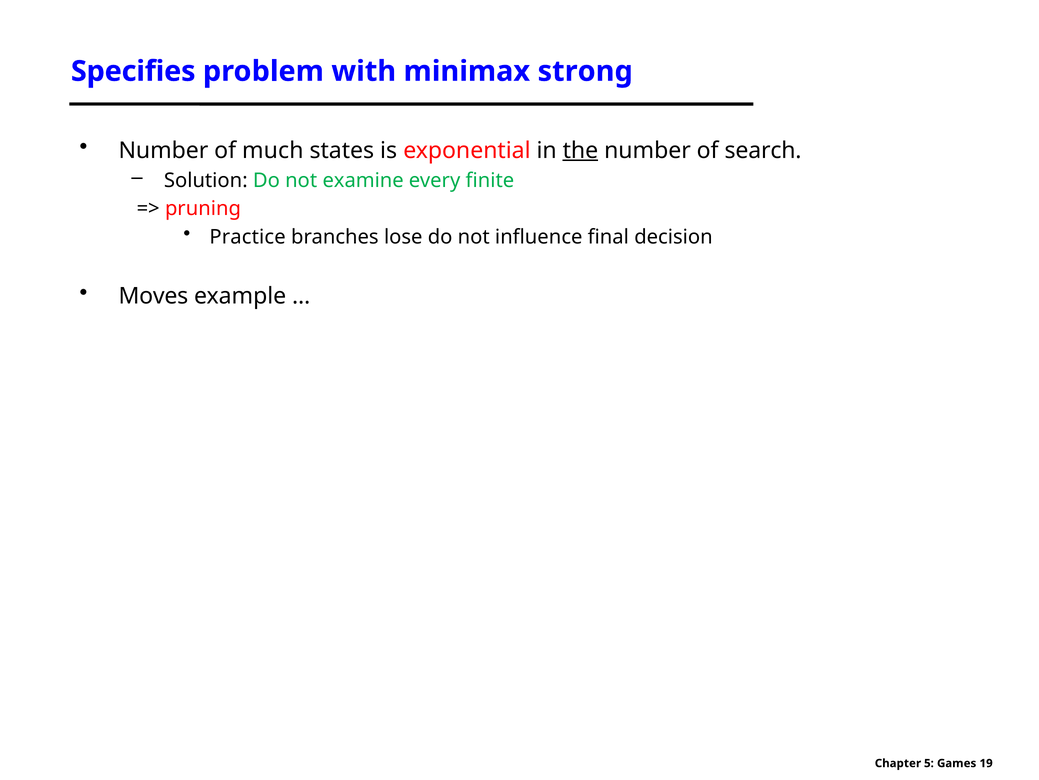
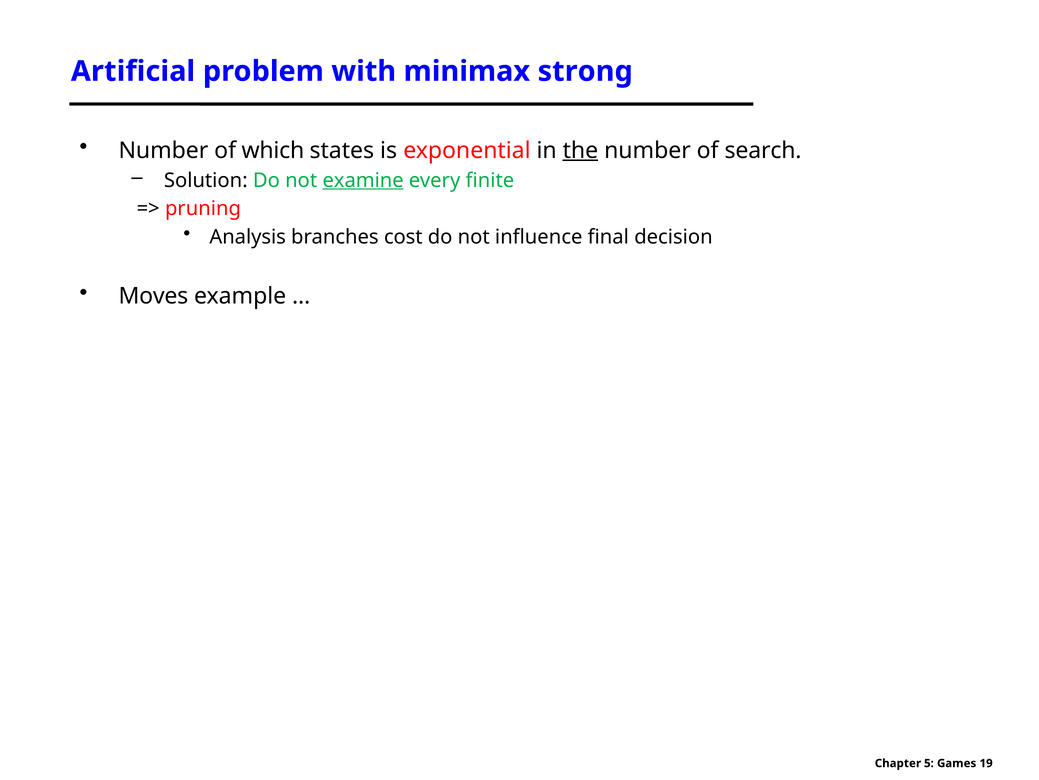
Specifies: Specifies -> Artificial (133, 71)
much: much -> which (273, 150)
examine underline: none -> present (363, 180)
Practice: Practice -> Analysis (248, 237)
lose: lose -> cost (403, 237)
